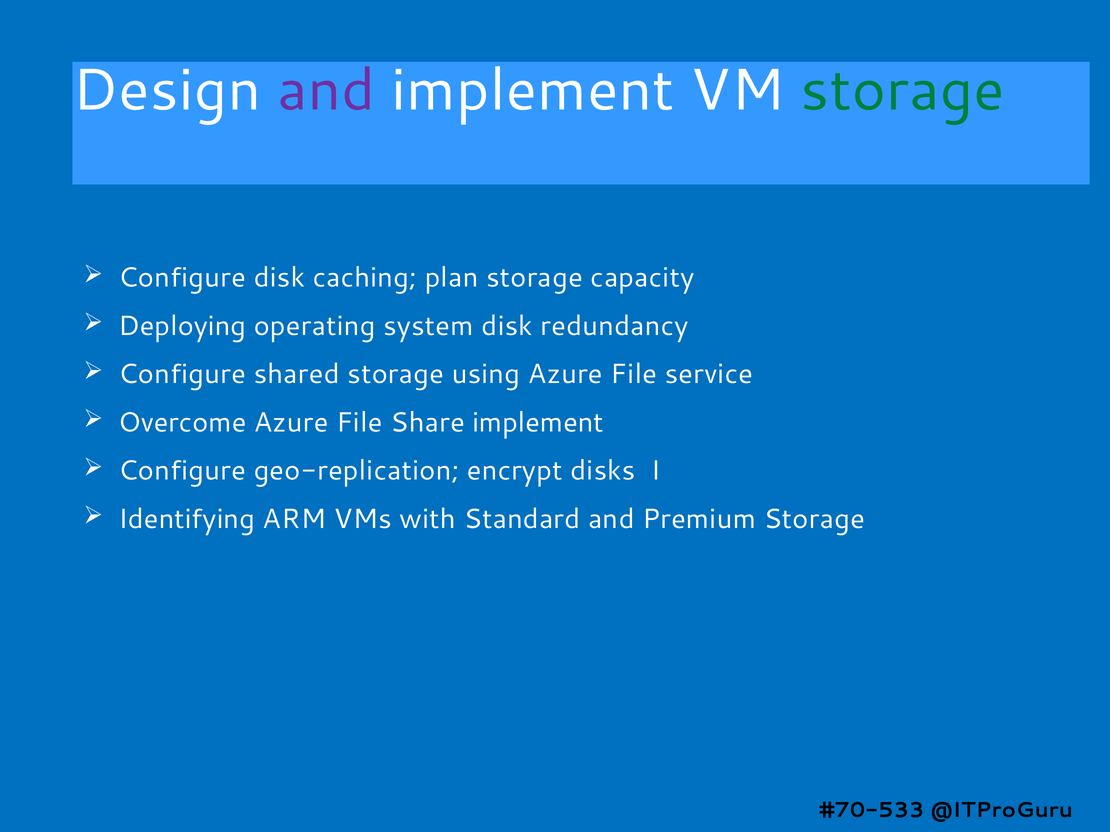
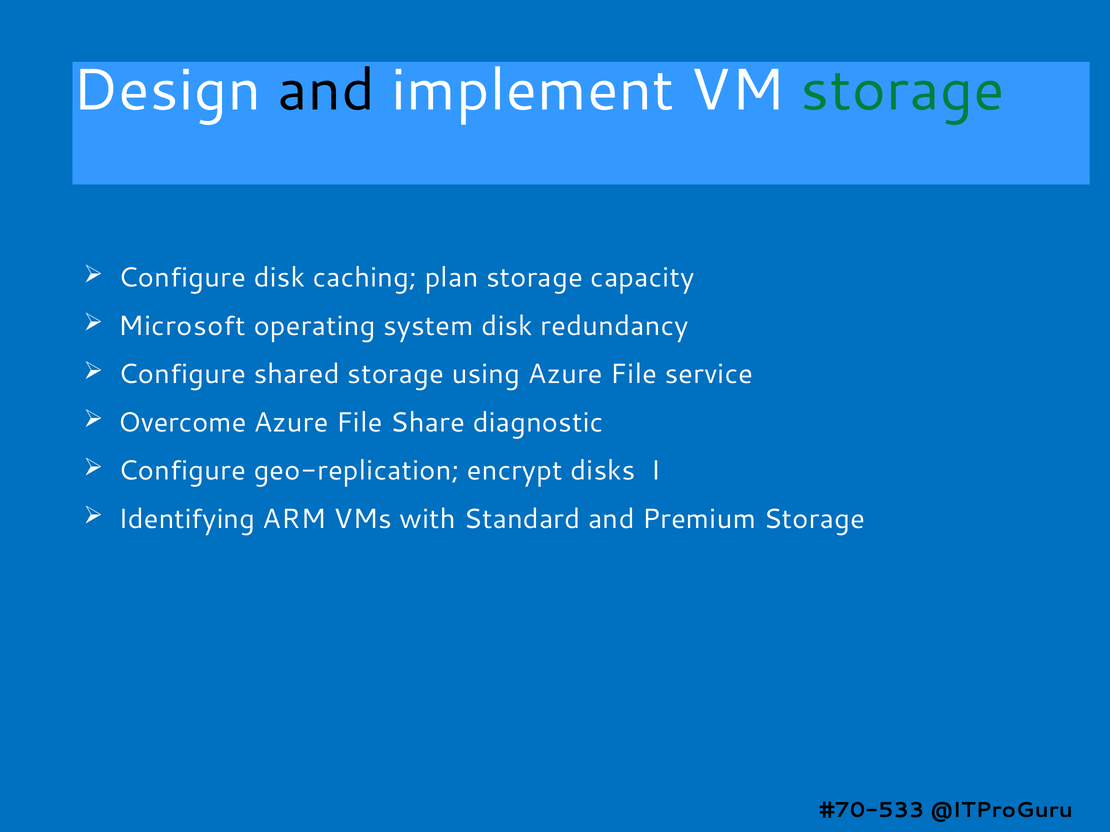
and colour: purple -> black (326, 90)
Deploying: Deploying -> Microsoft (182, 326)
Share implement: implement -> diagnostic (538, 423)
